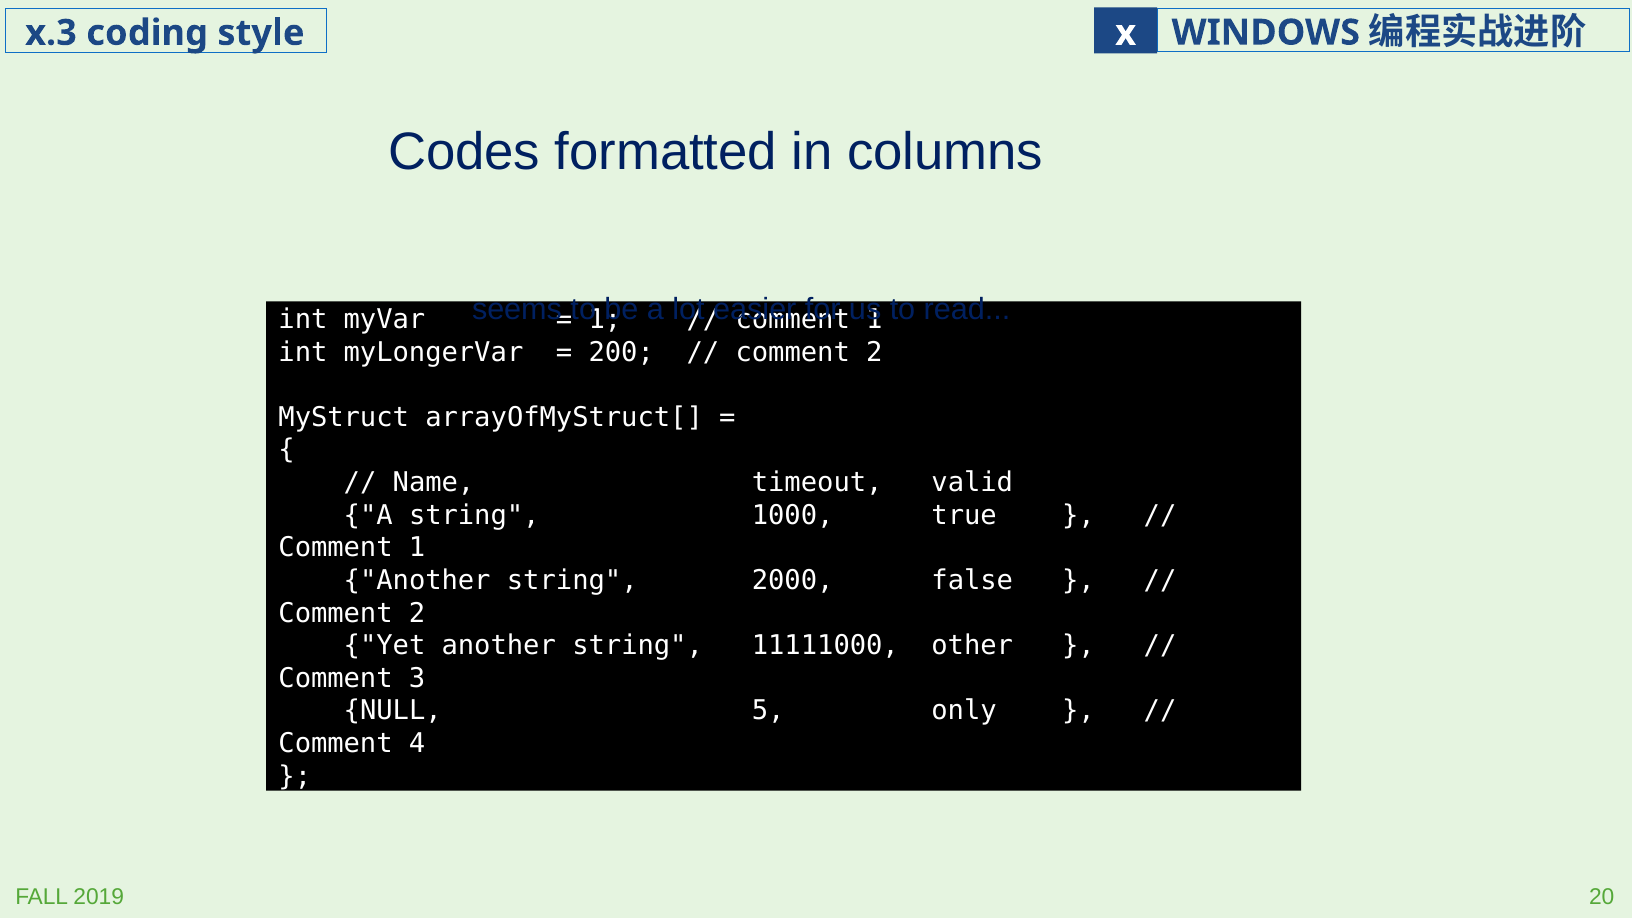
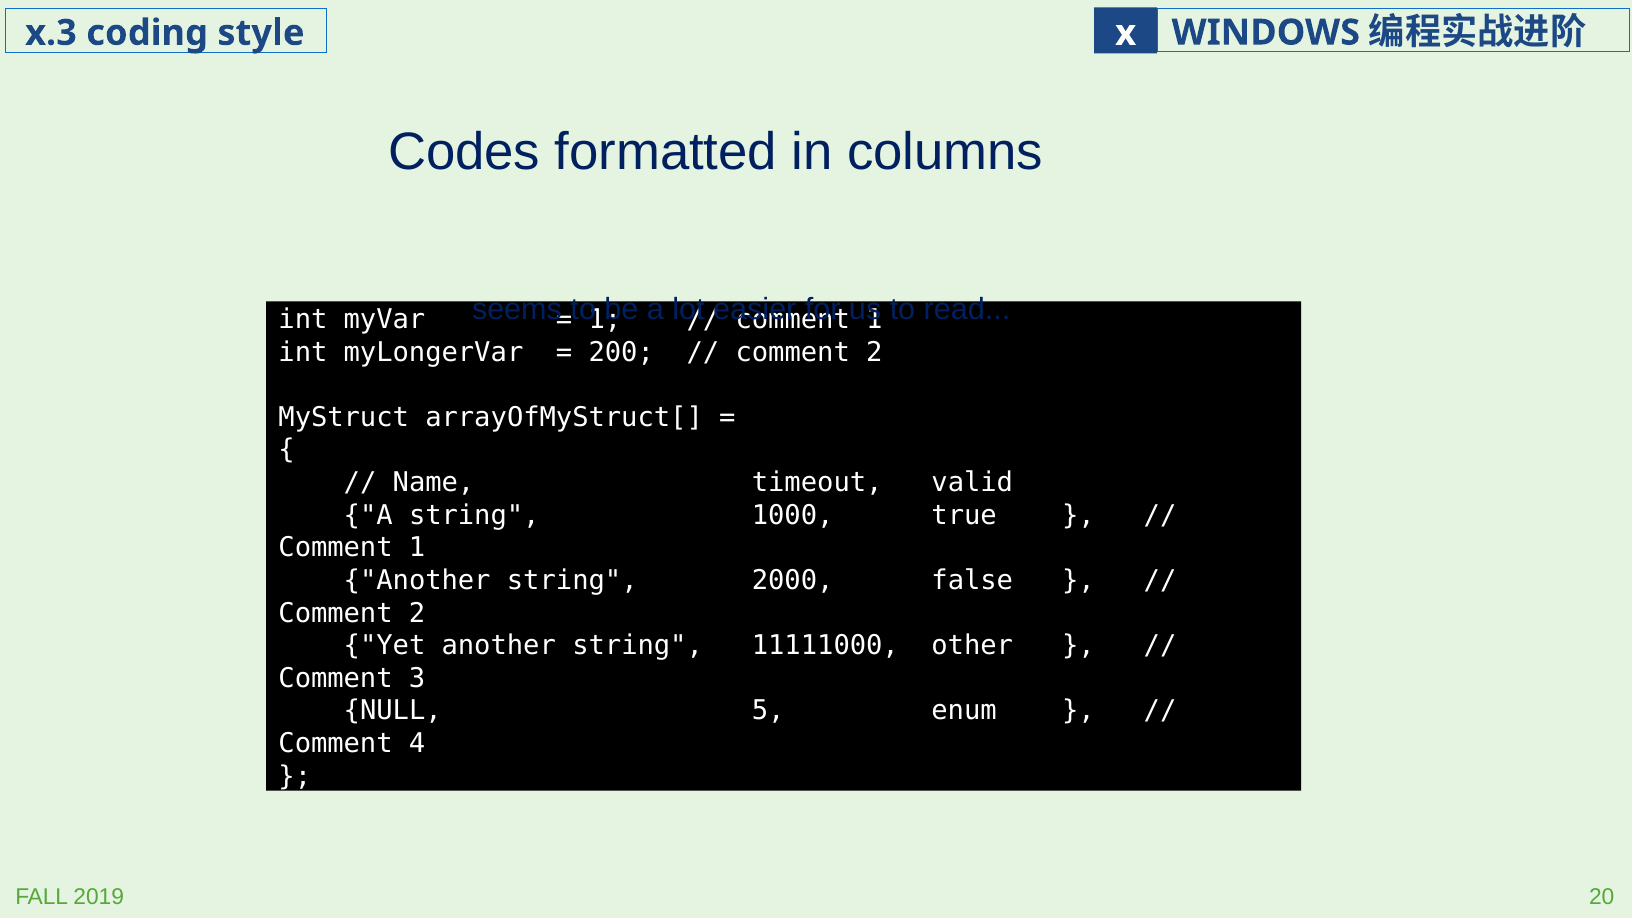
only: only -> enum (964, 711)
